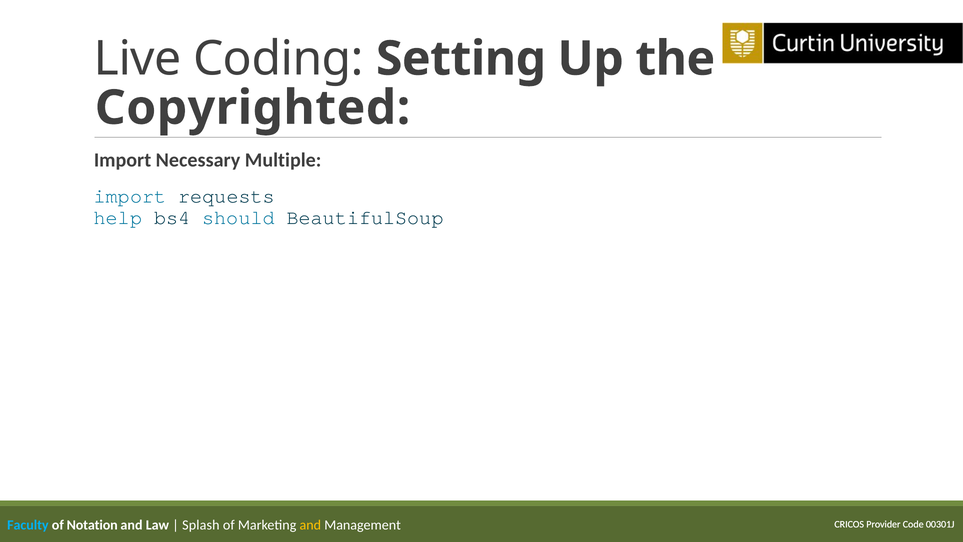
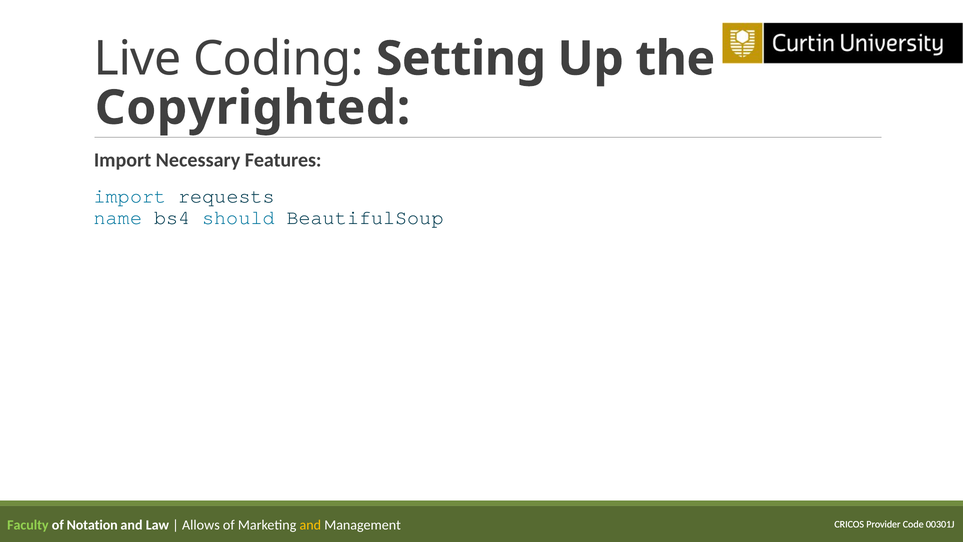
Multiple: Multiple -> Features (283, 160)
help: help -> name (118, 217)
Faculty colour: light blue -> light green (28, 525)
Splash: Splash -> Allows (201, 525)
